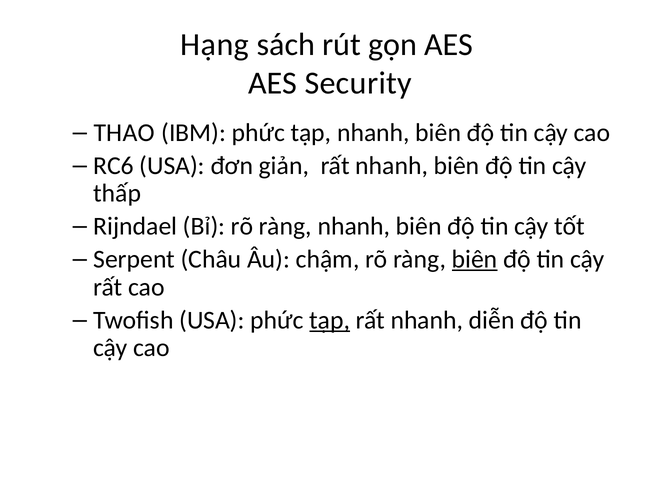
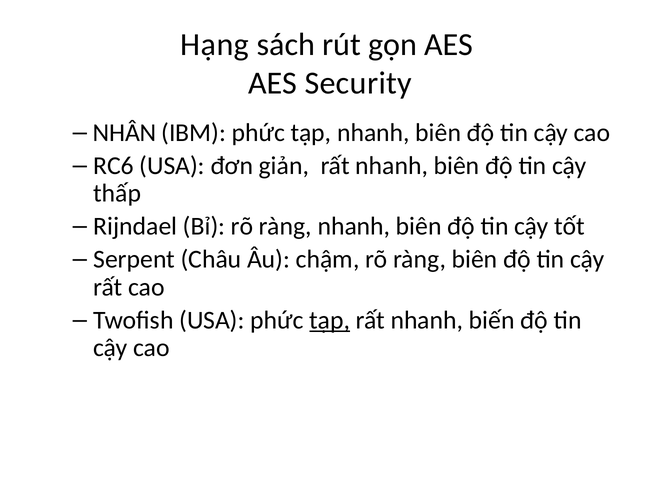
THAO: THAO -> NHÂN (125, 133)
biên underline: present -> none (475, 259)
diễn: diễn -> biến (492, 320)
